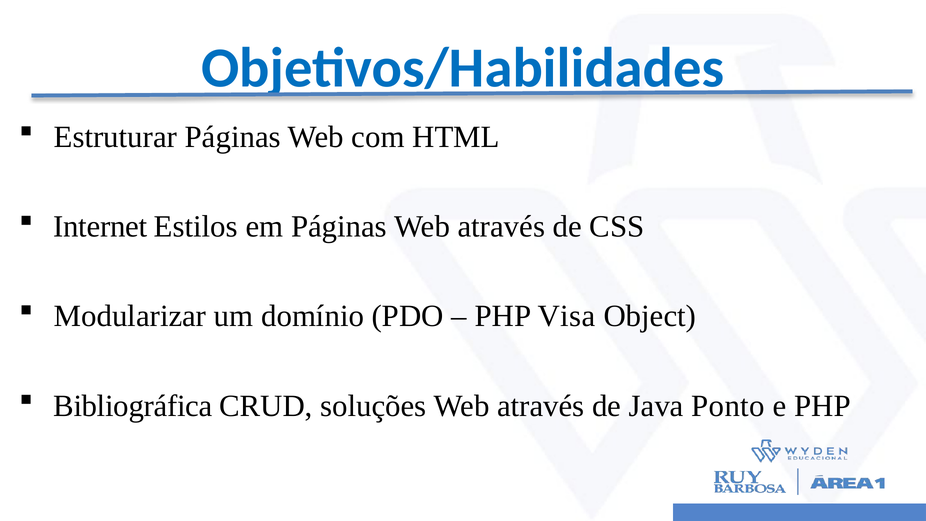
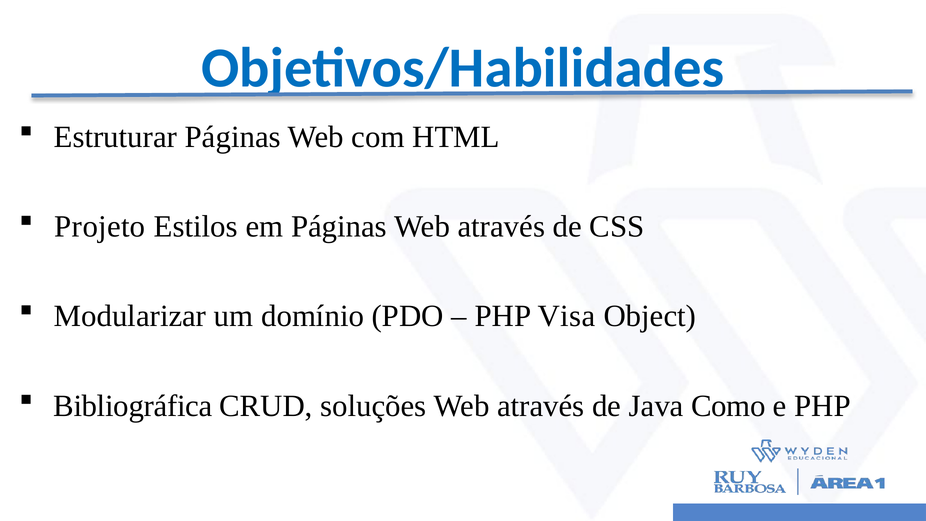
Internet: Internet -> Projeto (100, 227)
Ponto: Ponto -> Como (728, 406)
